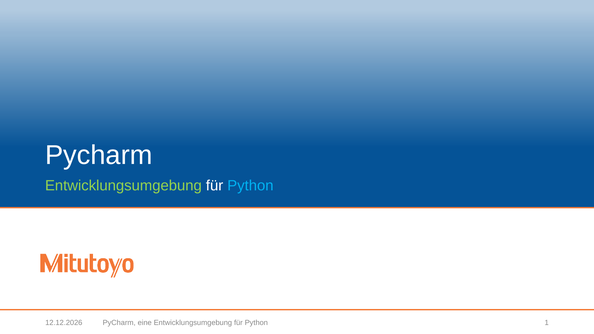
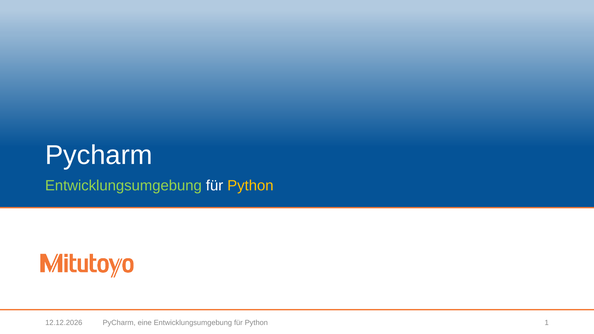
Python colour: light blue -> yellow (250, 186)
